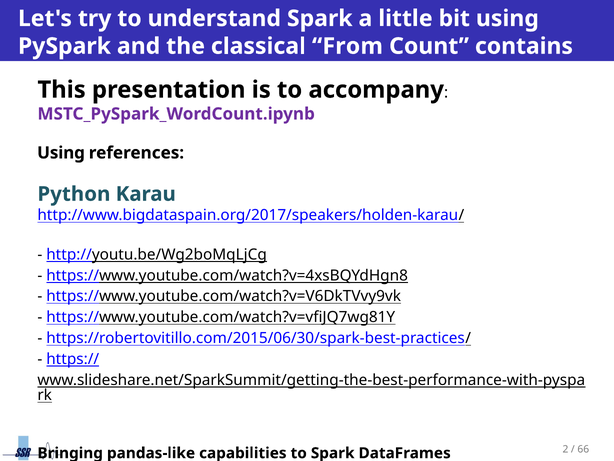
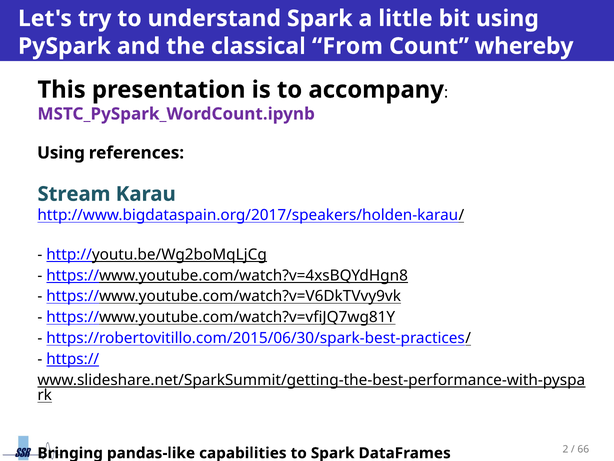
contains: contains -> whereby (524, 46)
Python: Python -> Stream (74, 194)
